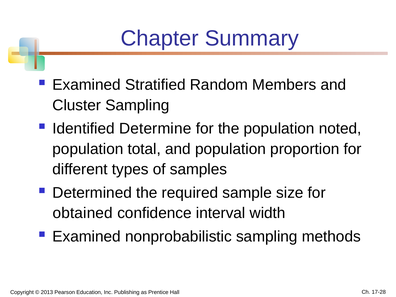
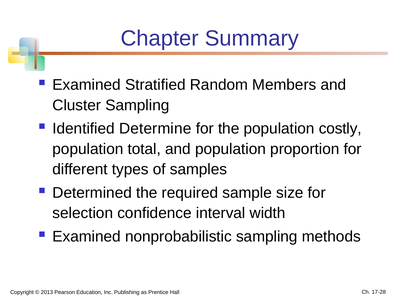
noted: noted -> costly (340, 129)
obtained: obtained -> selection (83, 213)
